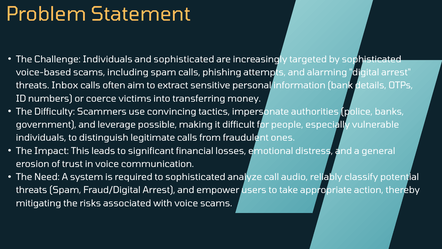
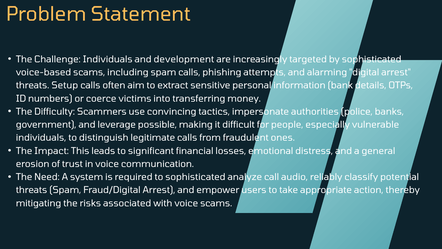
and sophisticated: sophisticated -> development (184, 59)
Inbox: Inbox -> Setup (65, 85)
